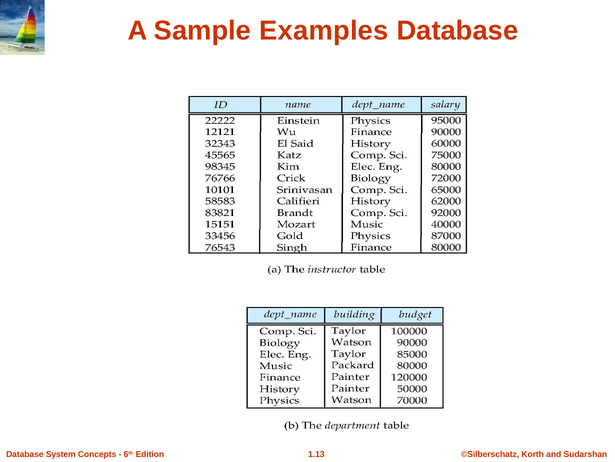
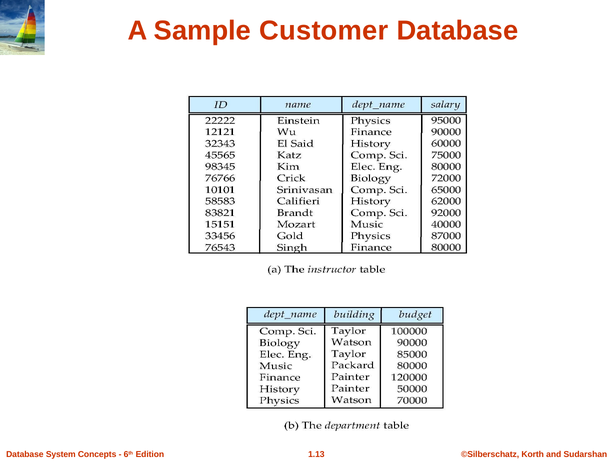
Examples: Examples -> Customer (324, 31)
